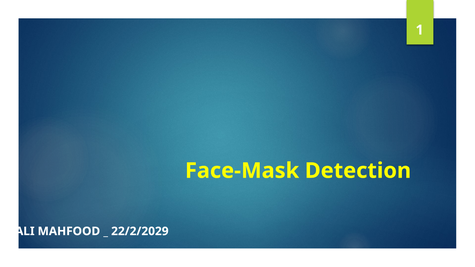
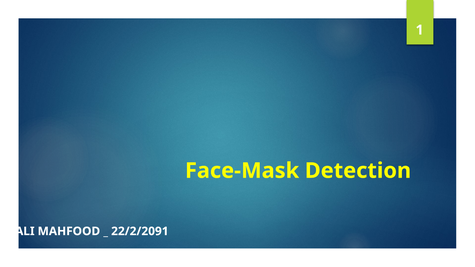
22/2/2029: 22/2/2029 -> 22/2/2091 (140, 231)
